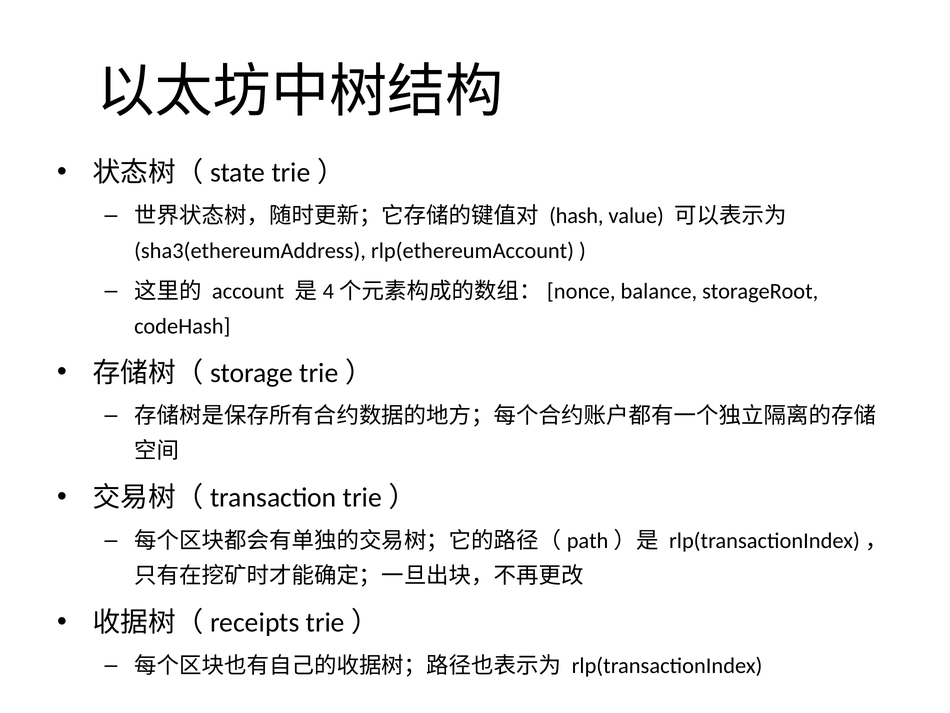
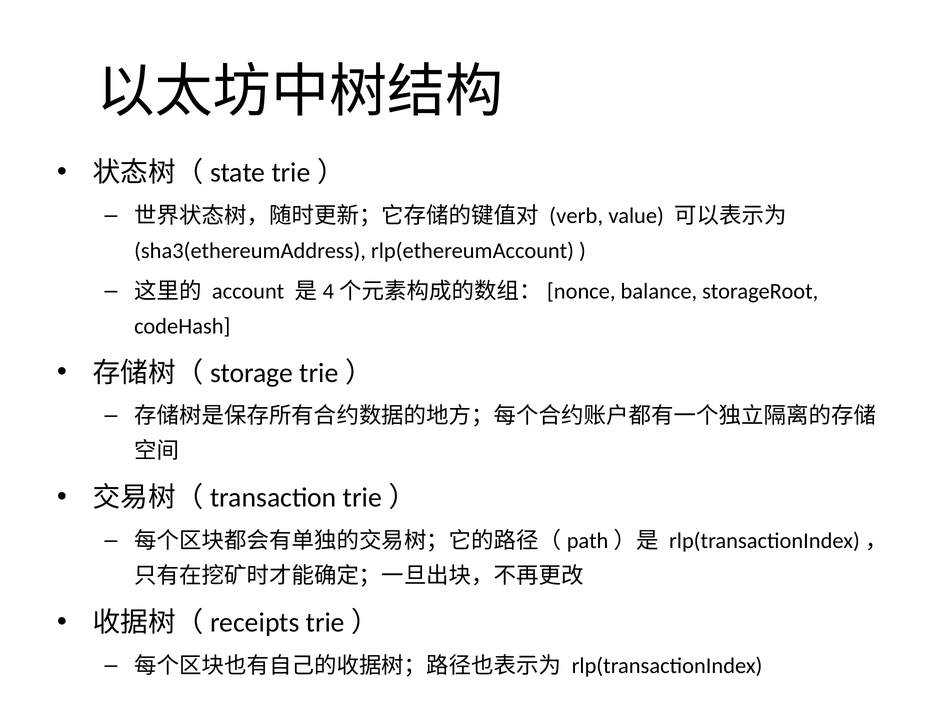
hash: hash -> verb (576, 216)
